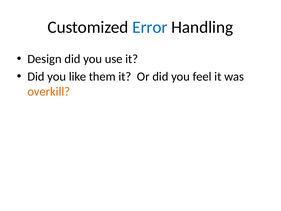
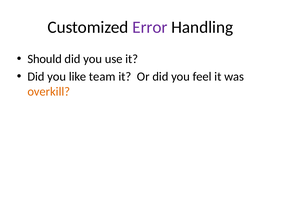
Error colour: blue -> purple (150, 27)
Design: Design -> Should (45, 59)
them: them -> team (102, 76)
